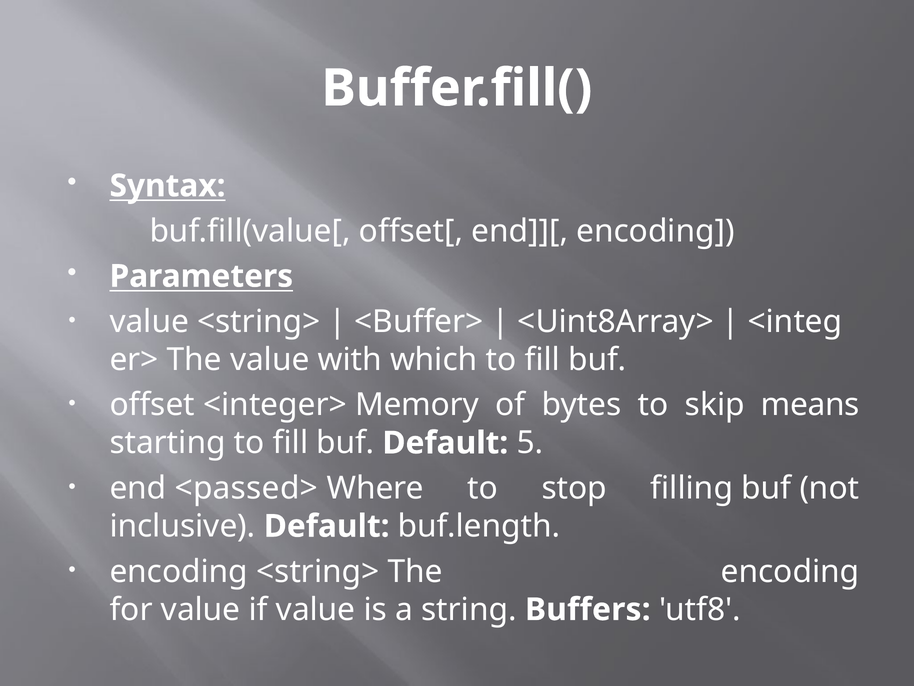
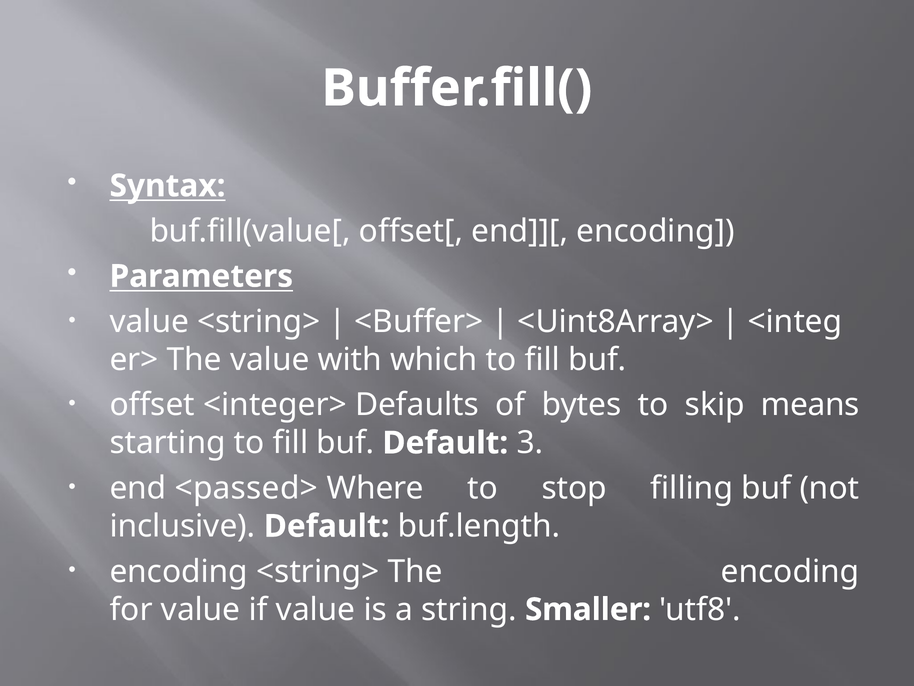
Memory: Memory -> Defaults (417, 405)
5: 5 -> 3 (530, 443)
Buffers: Buffers -> Smaller (588, 609)
